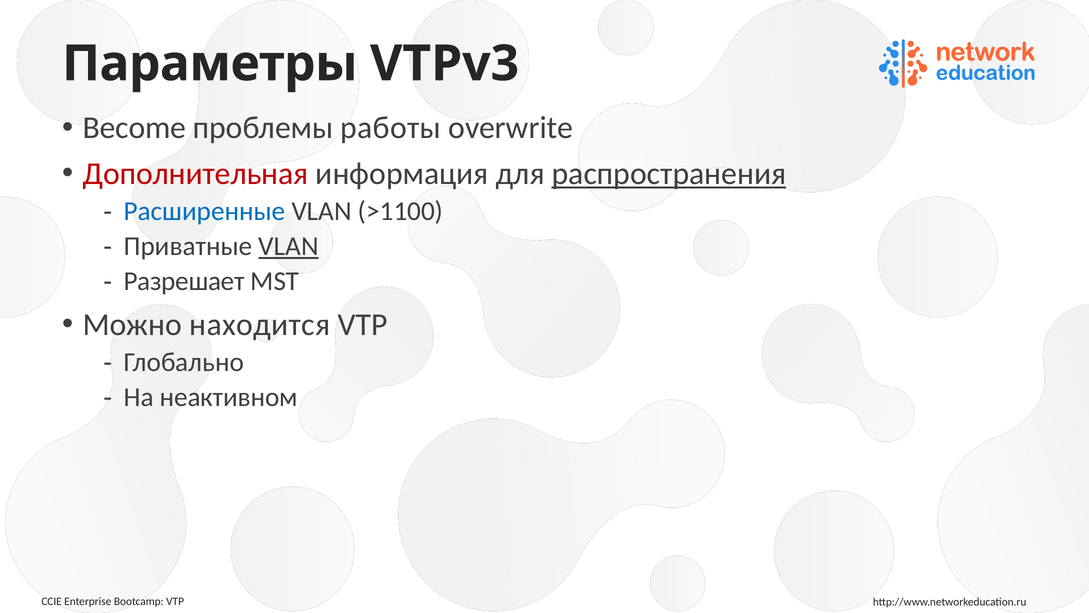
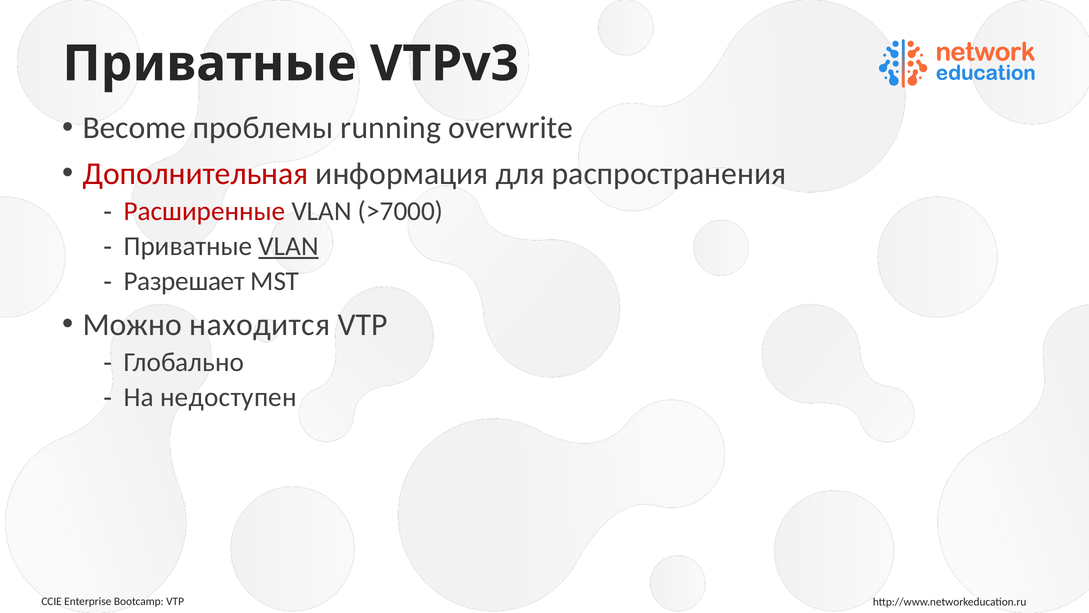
Параметры: Параметры -> Приватные (210, 64)
работы: работы -> running (391, 128)
распространения underline: present -> none (669, 174)
Расширенные colour: blue -> red (205, 211)
>1100: >1100 -> >7000 (401, 211)
неактивном: неактивном -> недоступен (229, 397)
